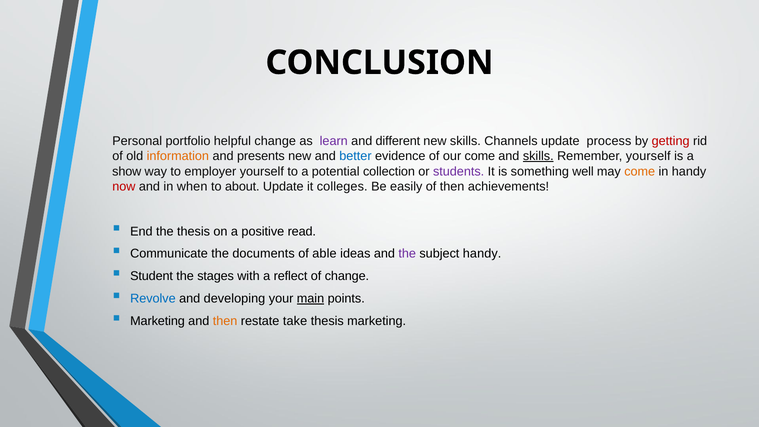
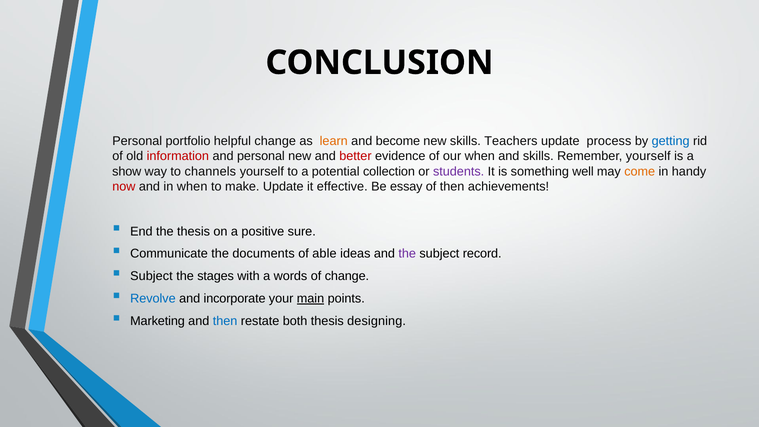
learn colour: purple -> orange (334, 141)
different: different -> become (398, 141)
Channels: Channels -> Teachers (511, 141)
getting colour: red -> blue (671, 141)
information colour: orange -> red (178, 156)
and presents: presents -> personal (261, 156)
better colour: blue -> red (355, 156)
our come: come -> when (480, 156)
skills underline: present -> none (538, 156)
employer: employer -> channels (210, 171)
about: about -> make (242, 186)
colleges: colleges -> effective (342, 186)
easily: easily -> essay (406, 186)
read: read -> sure (302, 231)
subject handy: handy -> record (482, 254)
Student: Student -> Subject (151, 276)
reflect: reflect -> words (290, 276)
developing: developing -> incorporate (235, 299)
then colour: orange -> blue (225, 321)
take: take -> both (295, 321)
thesis marketing: marketing -> designing (377, 321)
